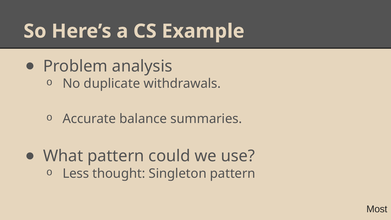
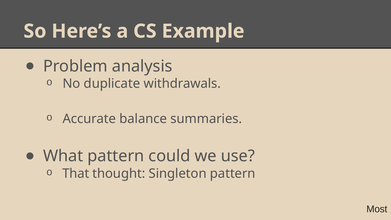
Less: Less -> That (76, 173)
